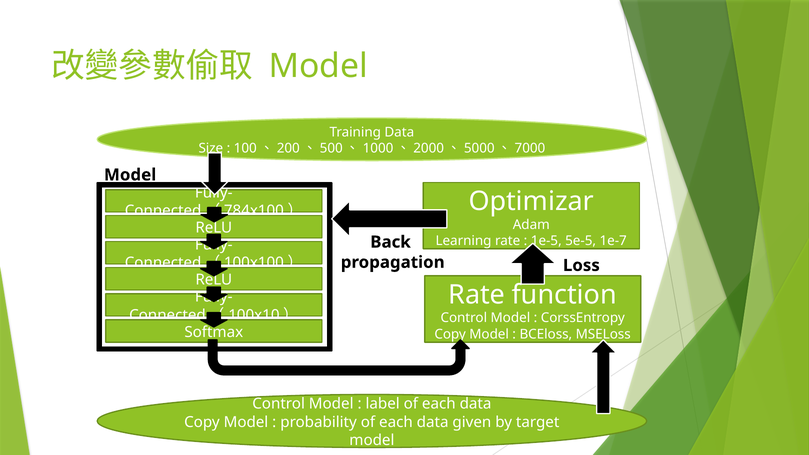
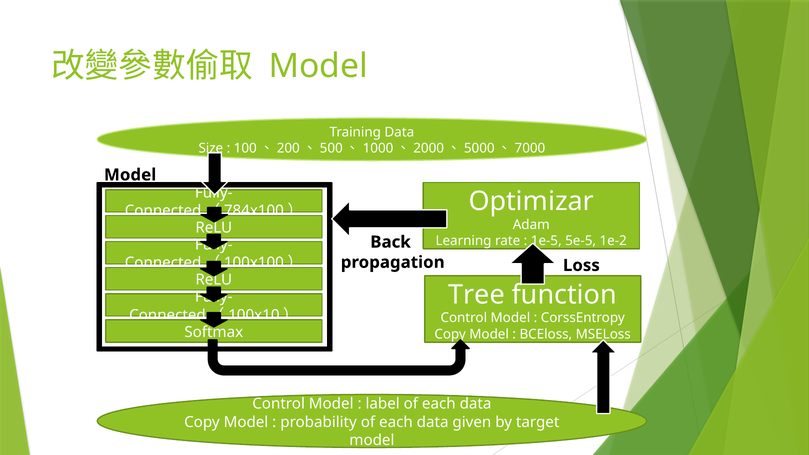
1e-7: 1e-7 -> 1e-2 (613, 241)
Rate: Rate -> Tree (477, 295)
